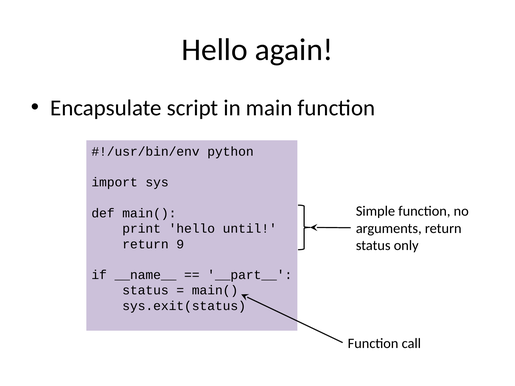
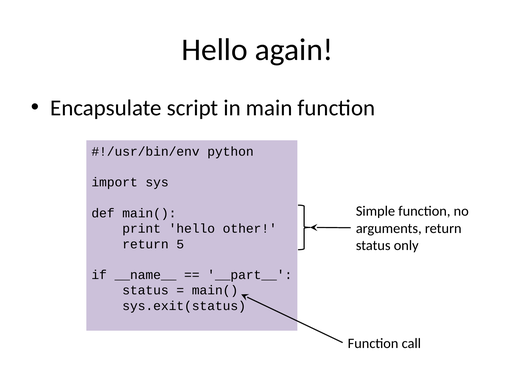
until: until -> other (250, 229)
9: 9 -> 5 (180, 244)
